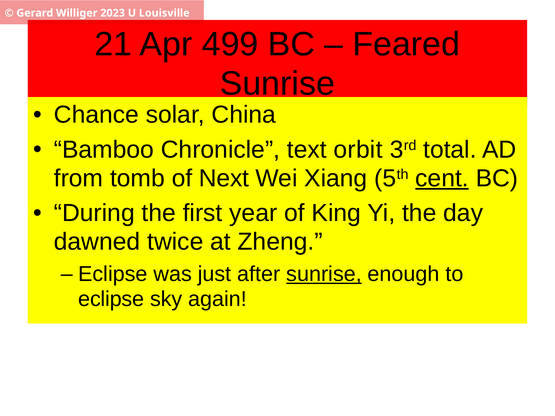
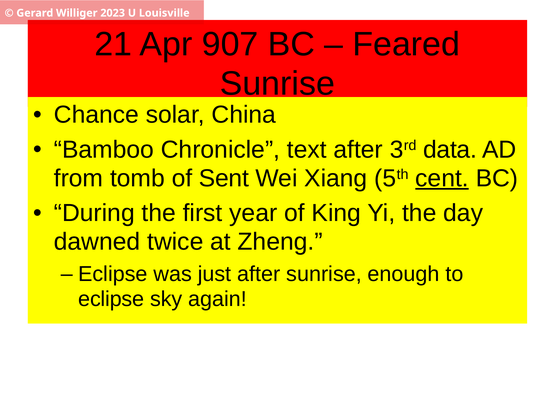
499: 499 -> 907 (230, 44)
text orbit: orbit -> after (358, 150)
total: total -> data (450, 150)
Next: Next -> Sent (224, 178)
sunrise underline: present -> none (324, 274)
